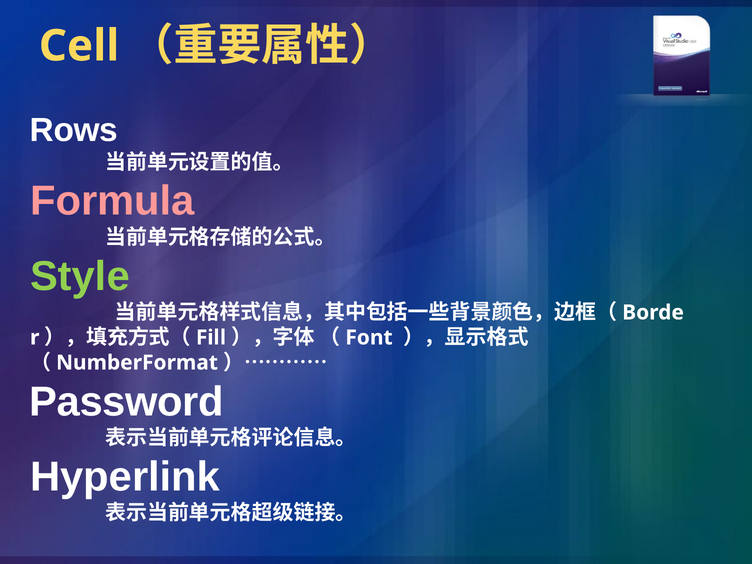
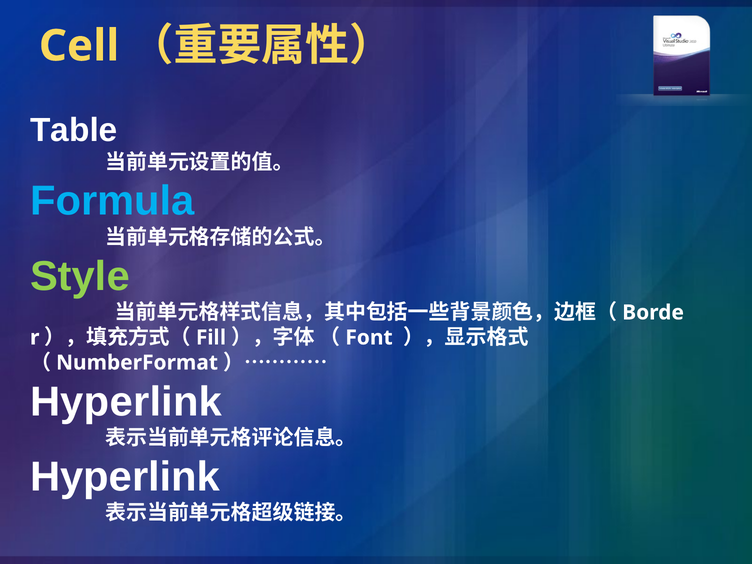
Rows: Rows -> Table (74, 130)
Formula colour: pink -> light blue (112, 201)
Password: Password -> Hyperlink (126, 402)
